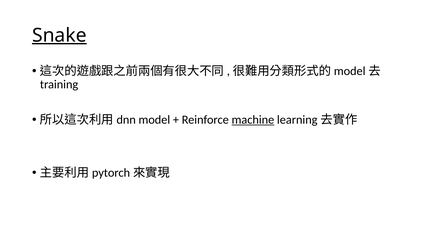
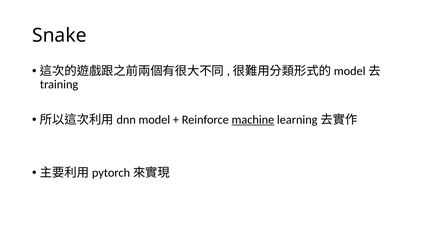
Snake underline: present -> none (59, 35)
